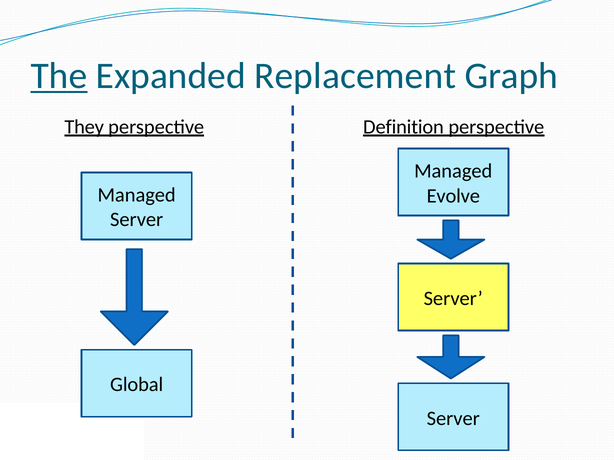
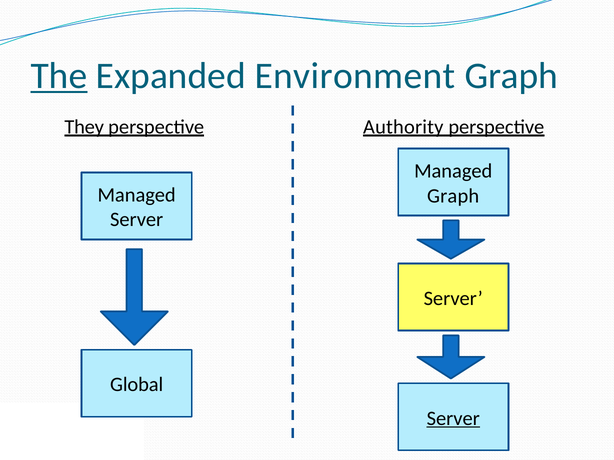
Replacement: Replacement -> Environment (355, 76)
Definition: Definition -> Authority (403, 127)
Evolve: Evolve -> Graph (453, 196)
Server underline: none -> present (453, 419)
